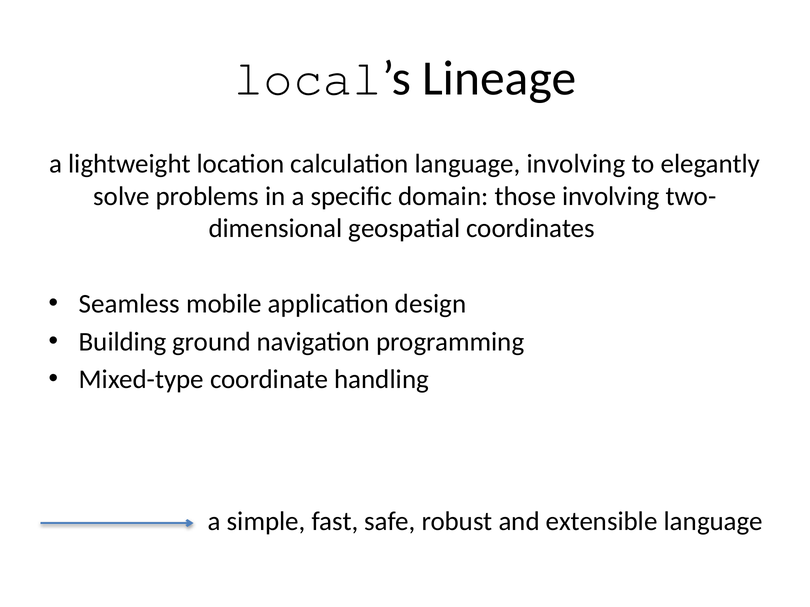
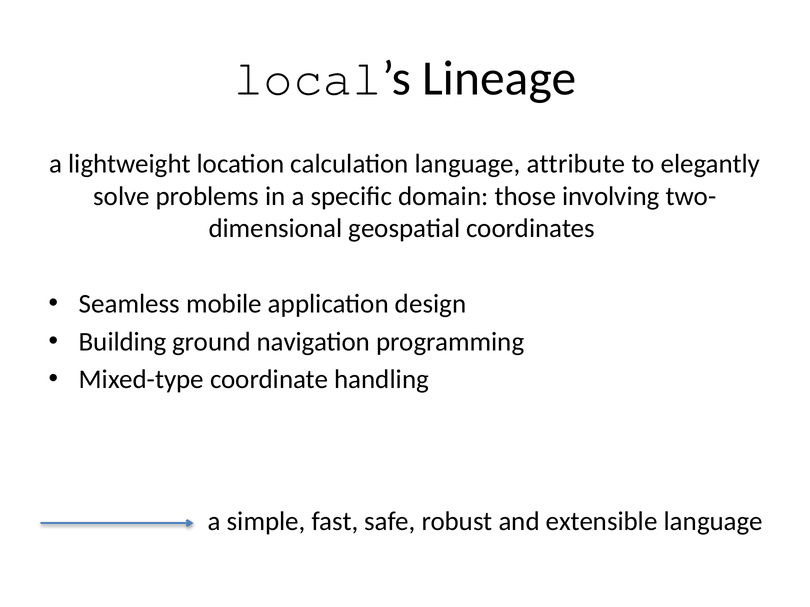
language involving: involving -> attribute (576, 164)
